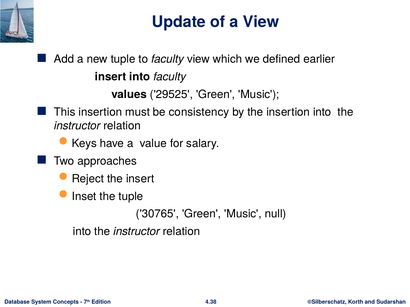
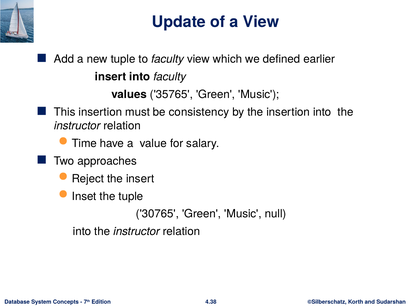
29525: 29525 -> 35765 (171, 95)
Keys: Keys -> Time (84, 144)
